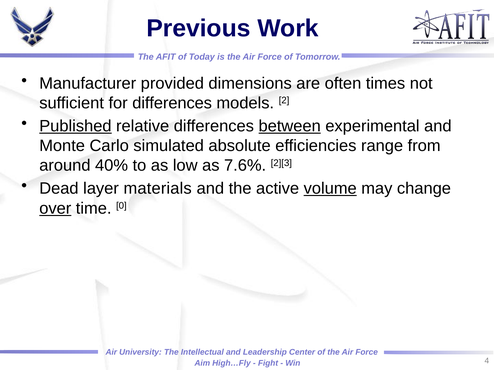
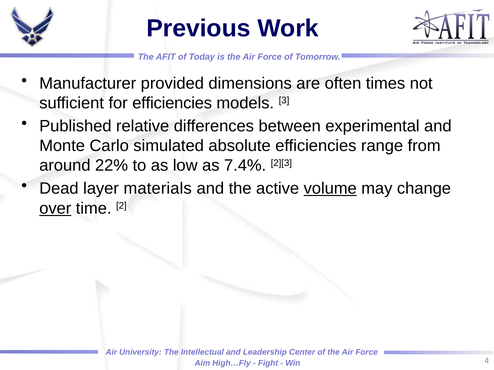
for differences: differences -> efficiencies (172, 103)
2: 2 -> 3 (284, 101)
Published underline: present -> none (75, 126)
between underline: present -> none (290, 126)
40%: 40% -> 22% (112, 166)
7.6%: 7.6% -> 7.4% (245, 166)
0: 0 -> 2 (121, 206)
